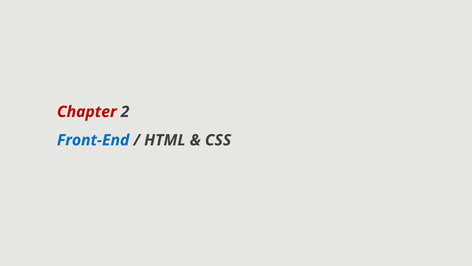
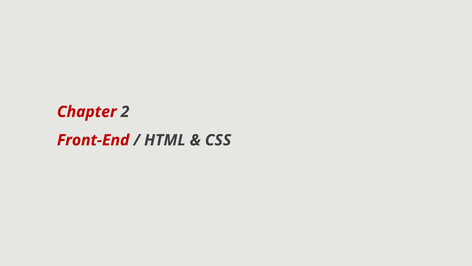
Front-End colour: blue -> red (93, 140)
